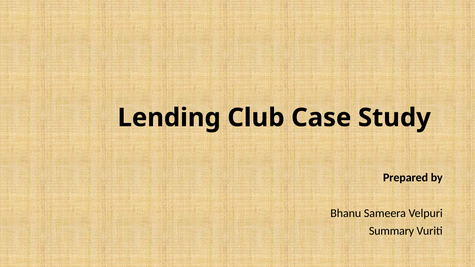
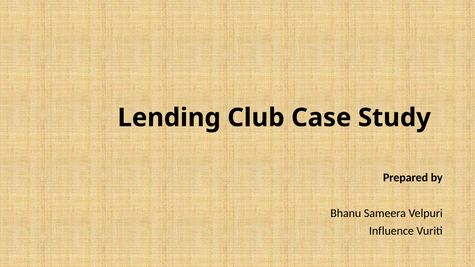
Summary: Summary -> Influence (391, 231)
